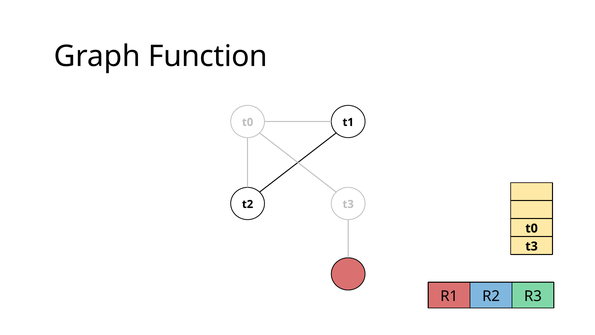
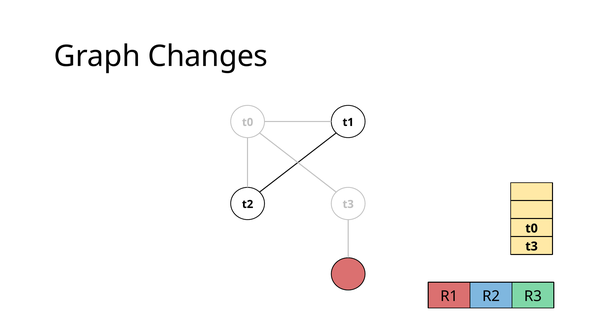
Function: Function -> Changes (208, 56)
